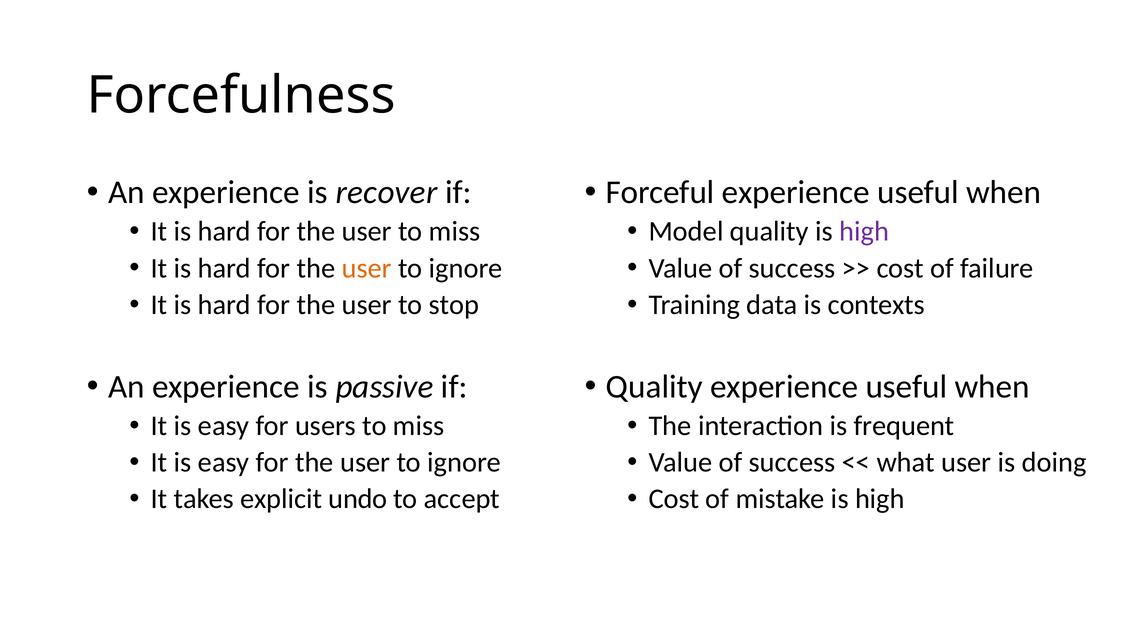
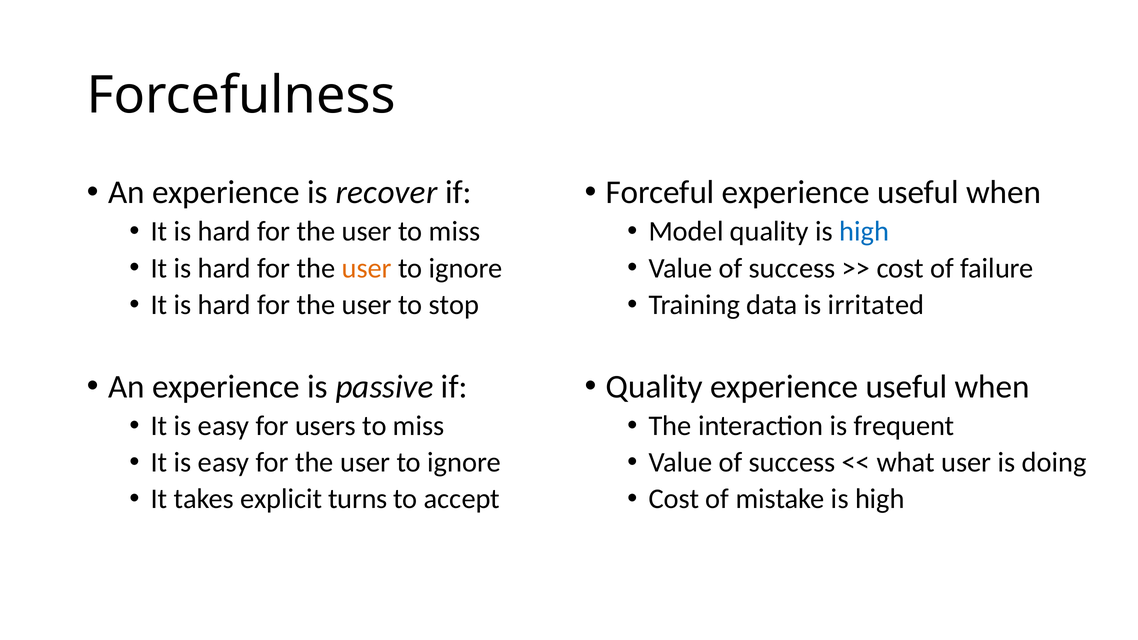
high colour: purple -> blue (864, 232)
contexts: contexts -> irritated (876, 305)
undo: undo -> turns (358, 499)
